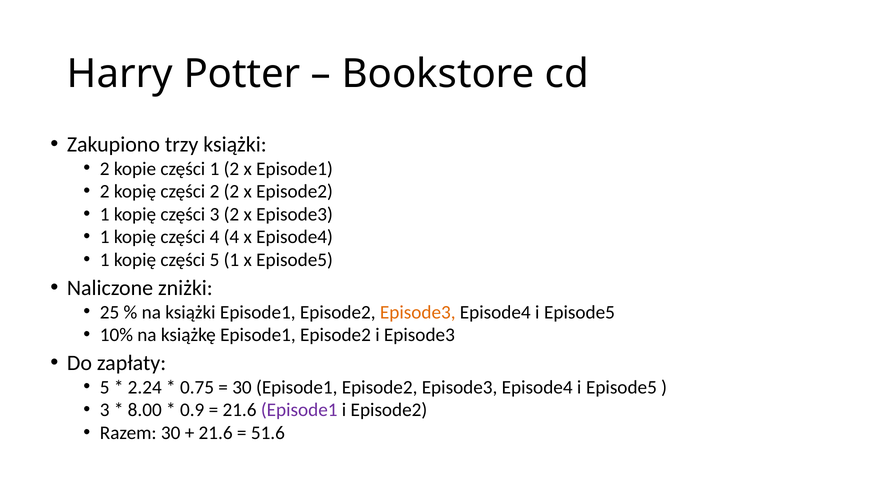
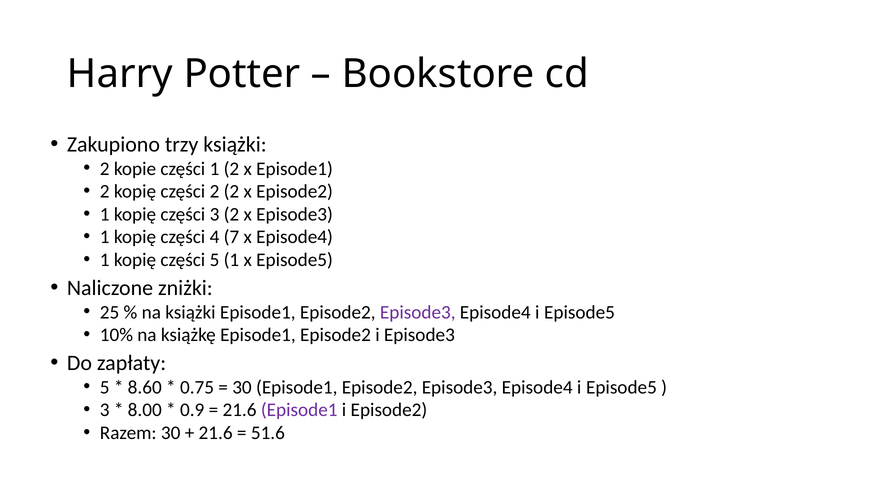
4 4: 4 -> 7 (231, 237)
Episode3 colour: orange -> purple (418, 312)
2.24: 2.24 -> 8.60 (145, 387)
